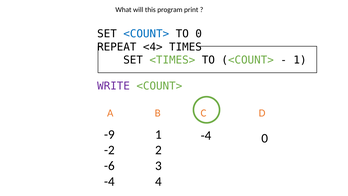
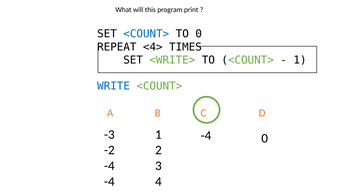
<TIMES>: <TIMES> -> <WRITE> (172, 60)
WRITE colour: purple -> blue (114, 86)
-9: -9 -> -3 (109, 134)
-6: -6 -> -4 (109, 166)
